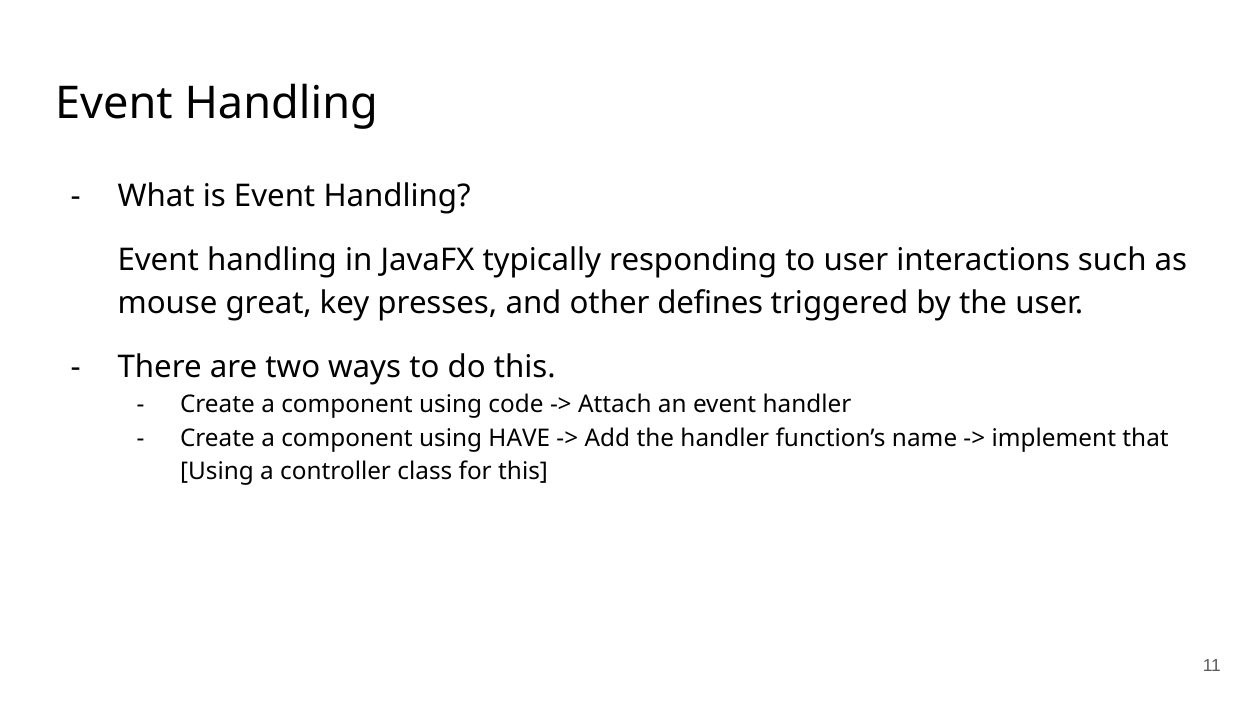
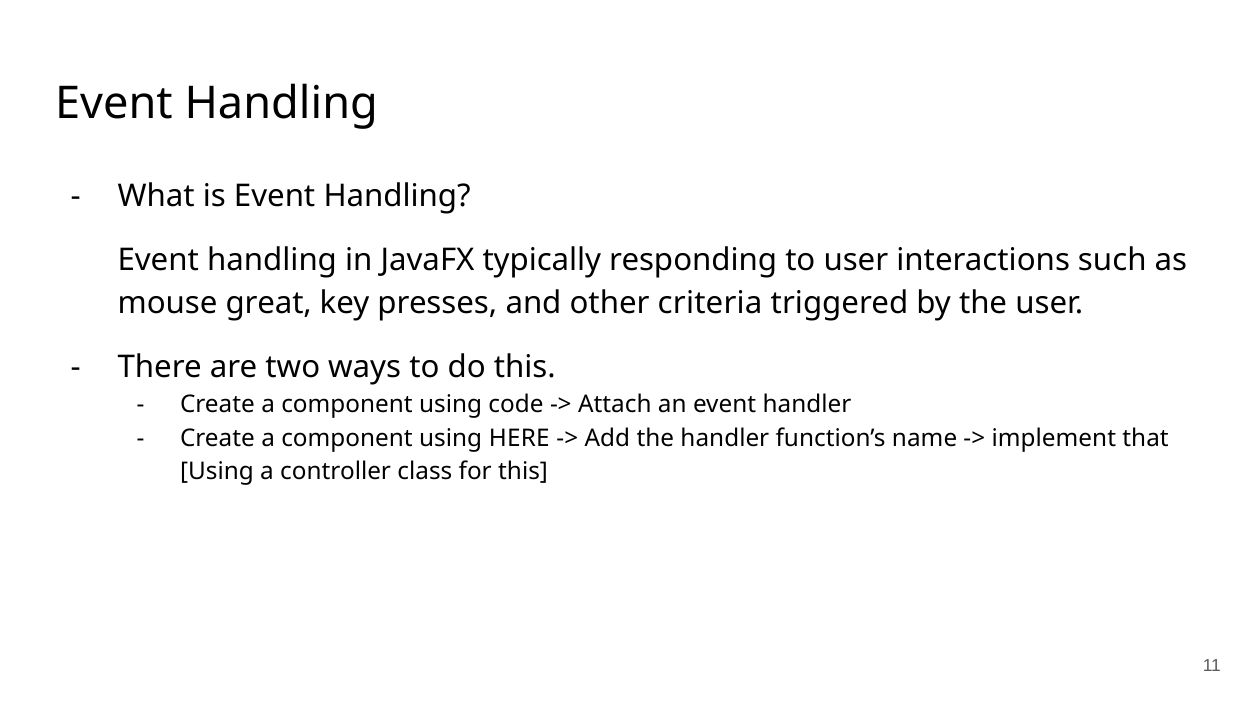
defines: defines -> criteria (710, 304)
HAVE: HAVE -> HERE (519, 438)
